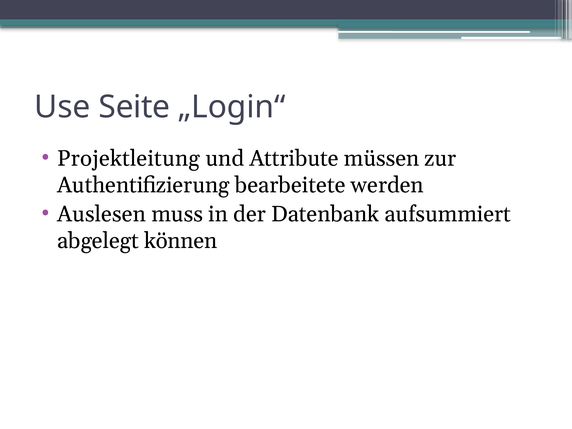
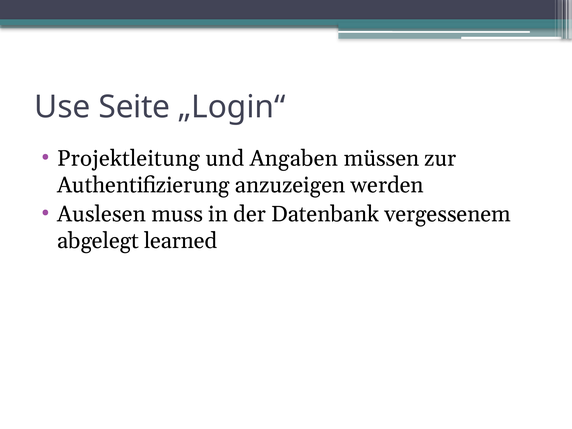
Attribute: Attribute -> Angaben (294, 158)
bearbeitete: bearbeitete -> anzuzeigen (290, 185)
aufsummiert: aufsummiert -> vergessenem (448, 214)
können: können -> learned (181, 241)
